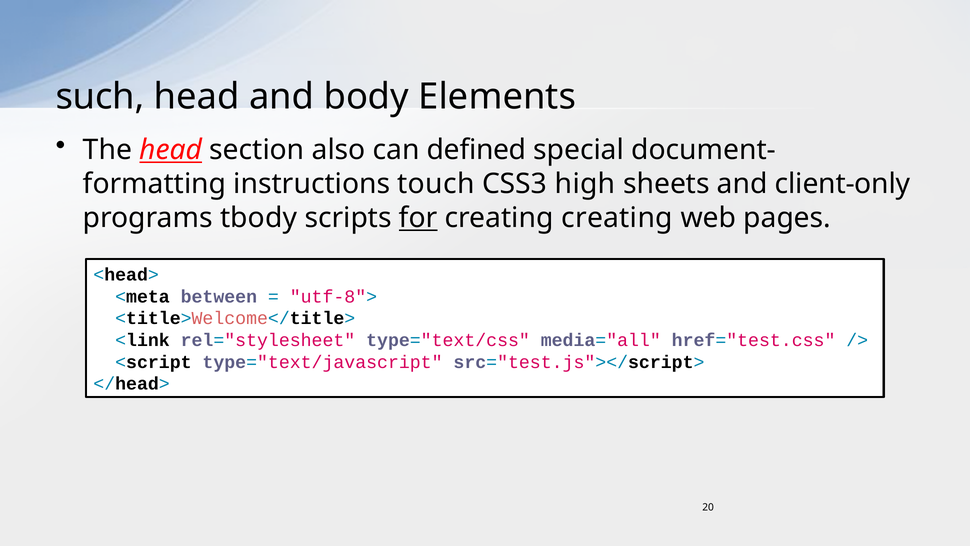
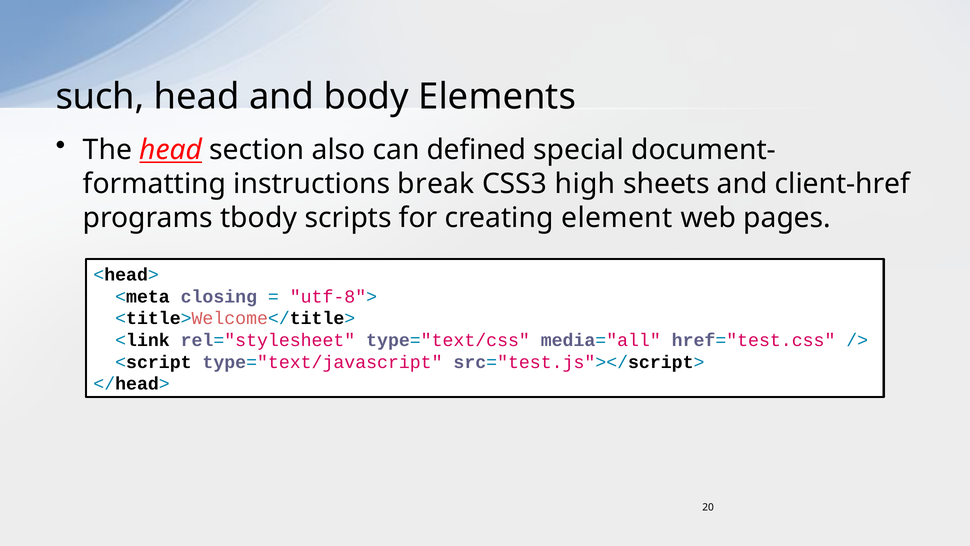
touch: touch -> break (436, 184)
client-only: client-only -> client-href (842, 184)
for underline: present -> none (418, 218)
creating creating: creating -> element (617, 218)
between: between -> closing (219, 296)
